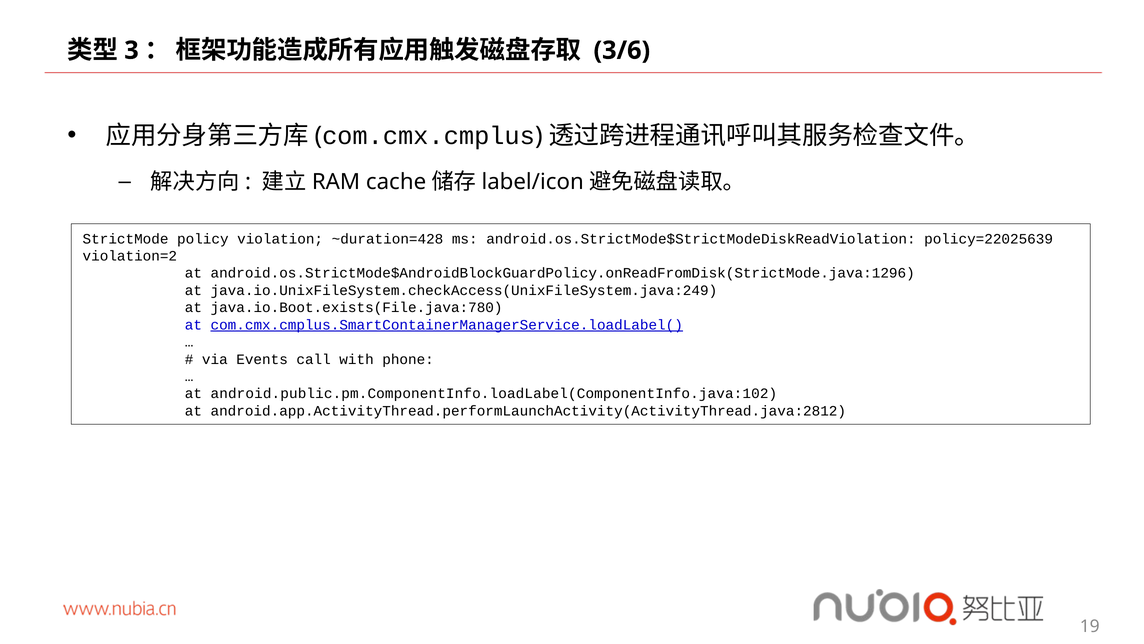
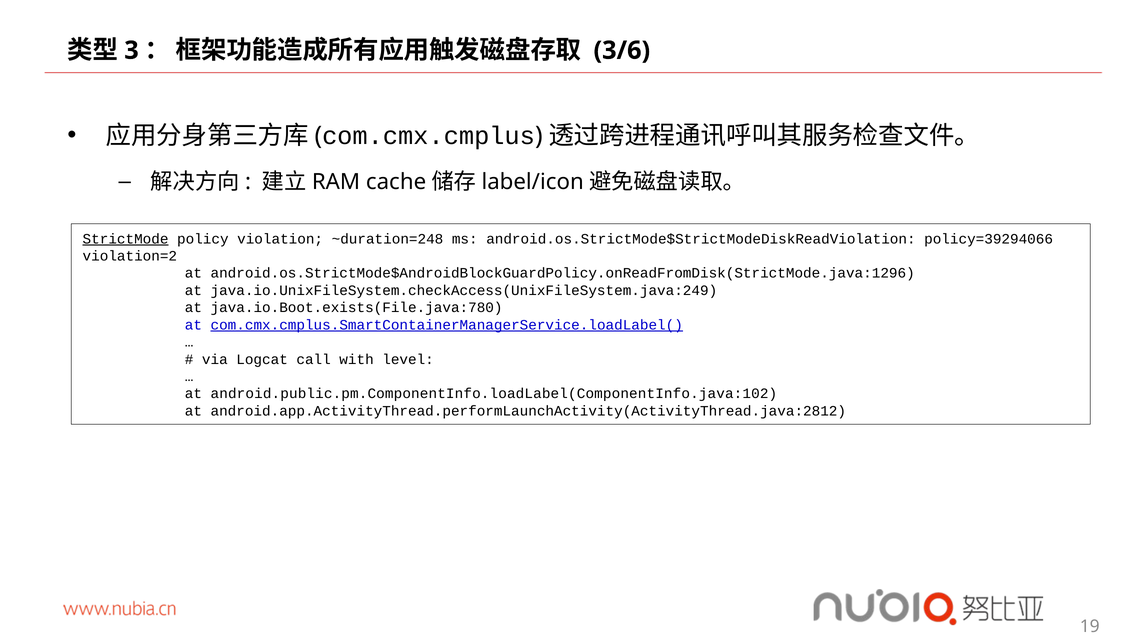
StrictMode underline: none -> present (126, 239)
~duration=428: ~duration=428 -> ~duration=248 (388, 239)
policy=22025639: policy=22025639 -> policy=39294066 (989, 239)
Events: Events -> Logcat (262, 359)
phone: phone -> level (408, 359)
